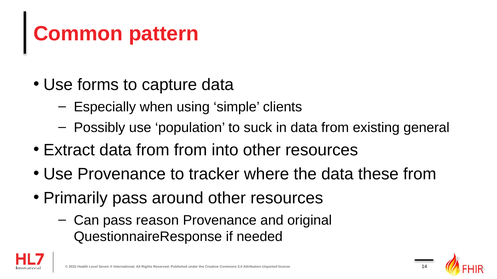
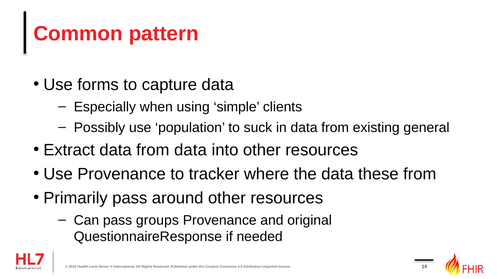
from from: from -> data (190, 150)
reason: reason -> groups (157, 221)
